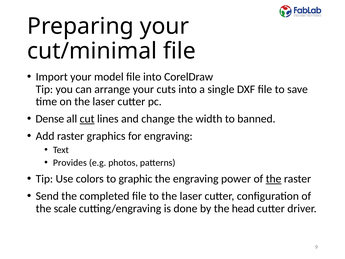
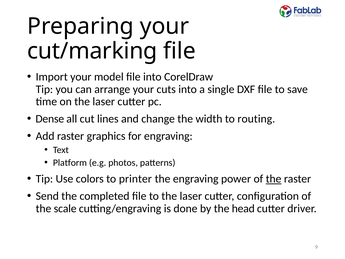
cut/minimal: cut/minimal -> cut/marking (92, 51)
cut underline: present -> none (87, 119)
banned: banned -> routing (256, 119)
Provides: Provides -> Platform (70, 162)
graphic: graphic -> printer (135, 179)
